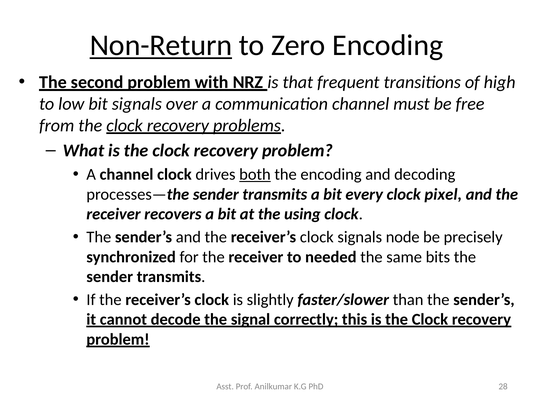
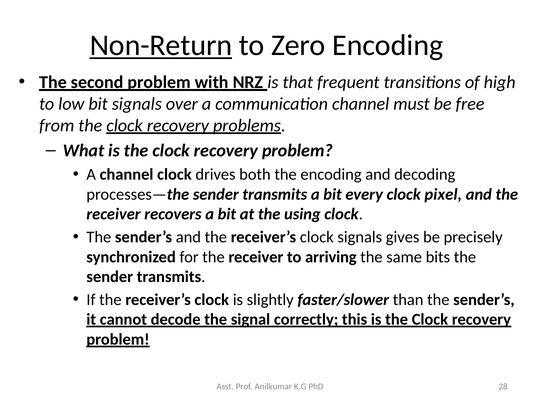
both underline: present -> none (255, 175)
node: node -> gives (403, 237)
needed: needed -> arriving (331, 257)
